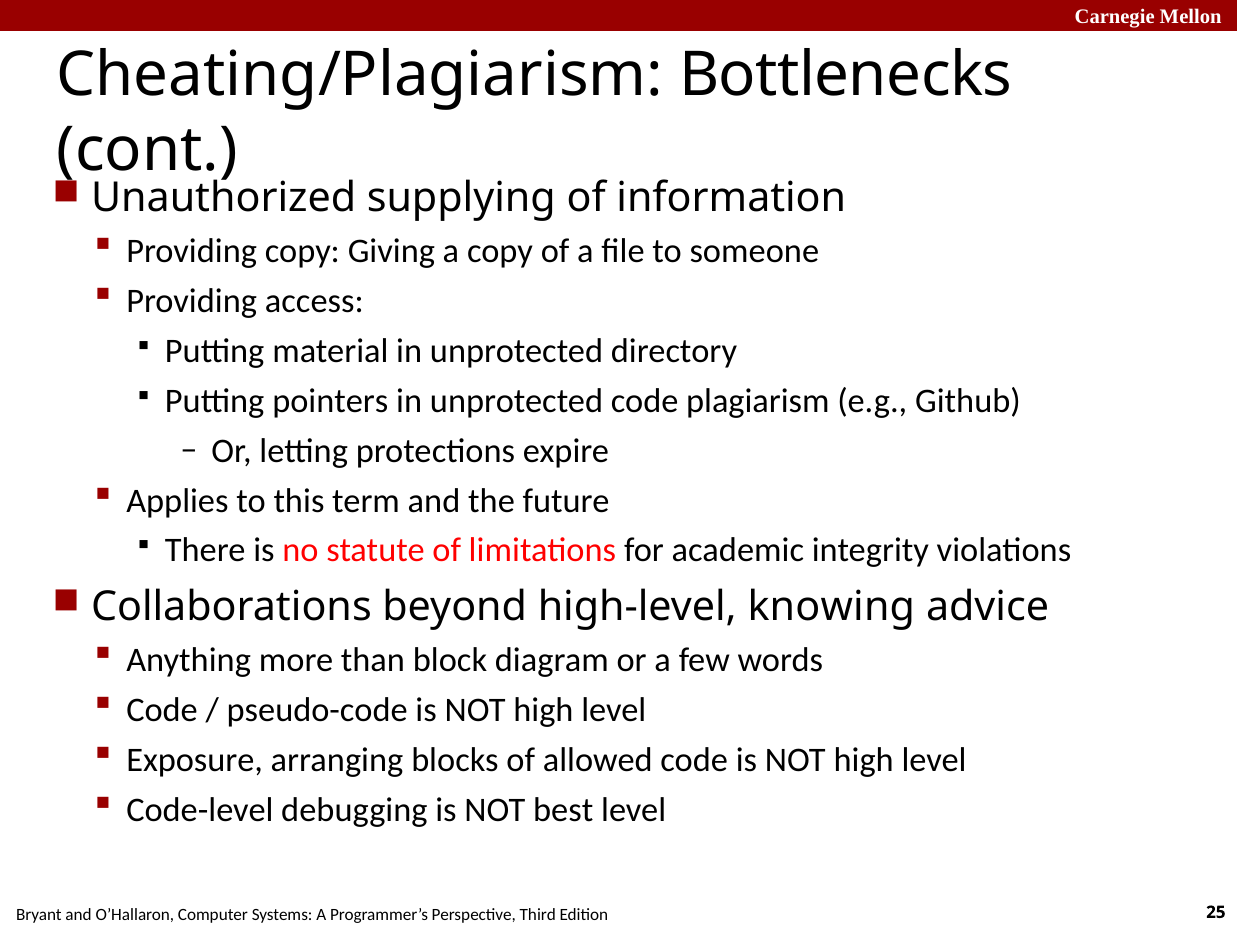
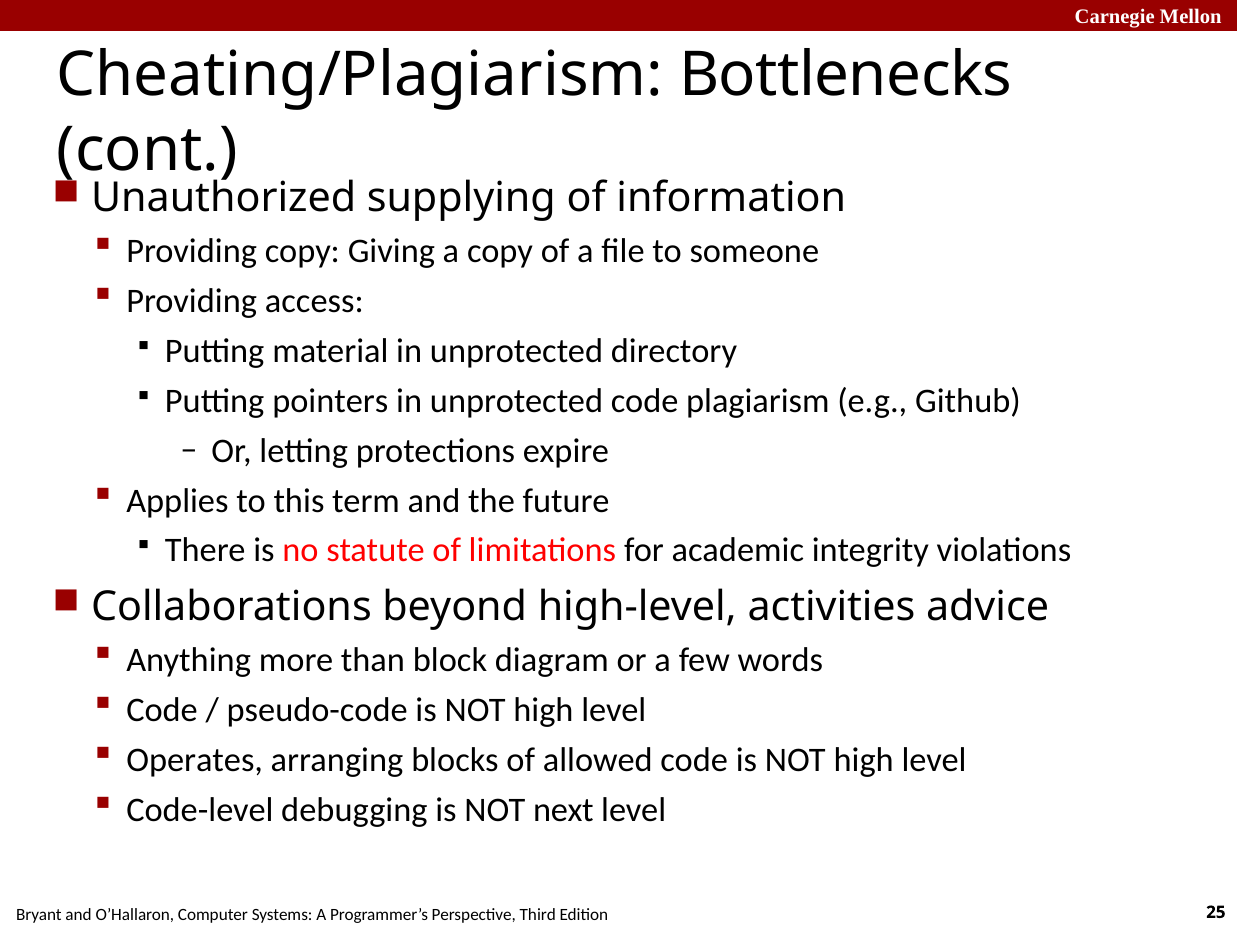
knowing: knowing -> activities (831, 607)
Exposure: Exposure -> Operates (195, 760)
best: best -> next (563, 810)
